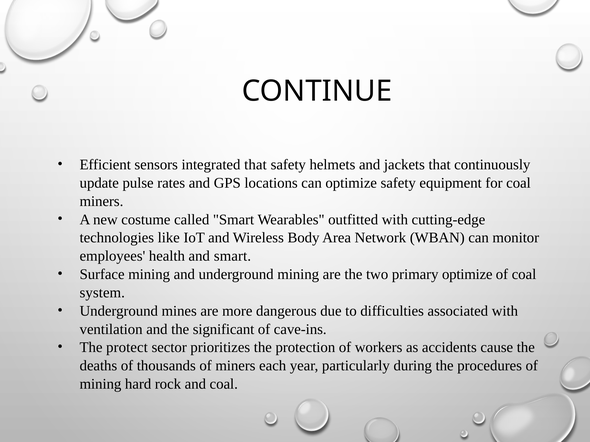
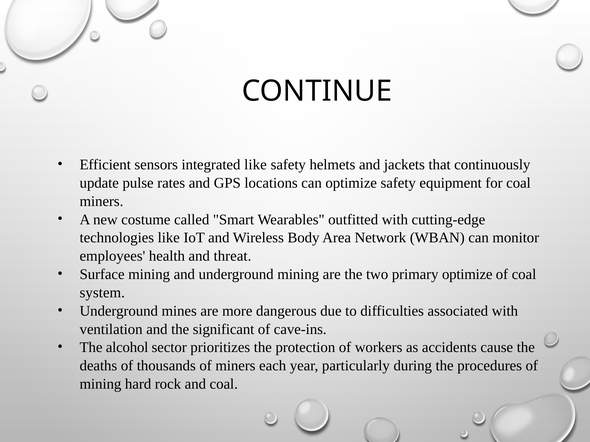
integrated that: that -> like (255, 165)
and smart: smart -> threat (232, 256)
protect: protect -> alcohol (127, 348)
